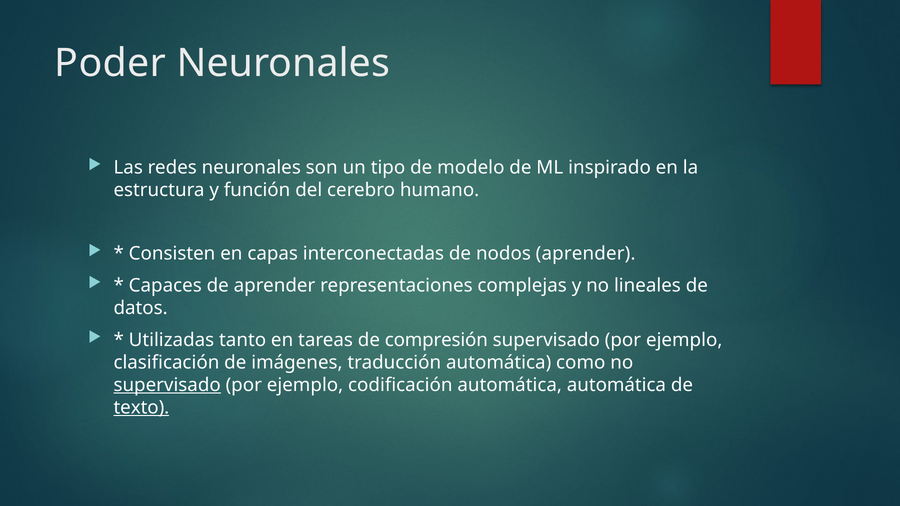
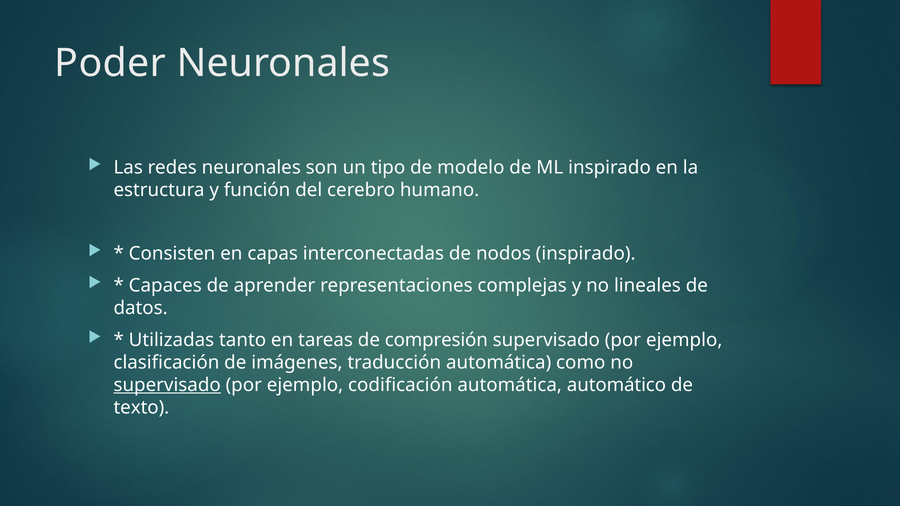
nodos aprender: aprender -> inspirado (586, 254)
automática automática: automática -> automático (616, 385)
texto underline: present -> none (141, 408)
